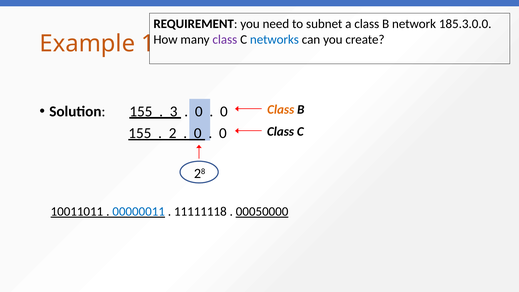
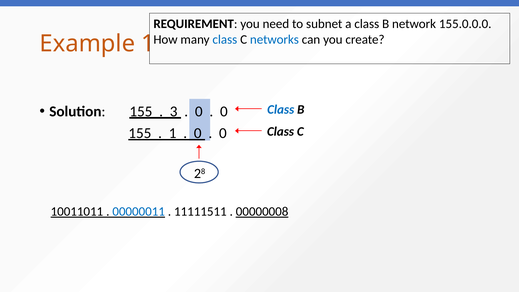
185.3.0.0: 185.3.0.0 -> 155.0.0.0 (465, 24)
class colour: purple -> blue (225, 39)
Class colour: orange -> blue (281, 109)
2: 2 -> 1 (173, 133)
11111118: 11111118 -> 11111511 (200, 212)
00050000: 00050000 -> 00000008 (262, 212)
